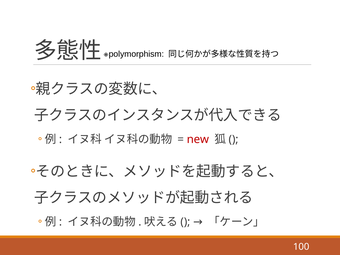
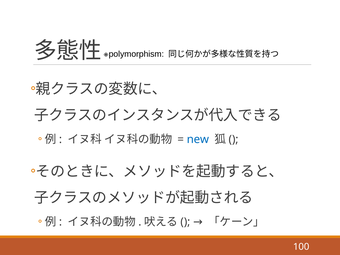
new colour: red -> blue (198, 139)
